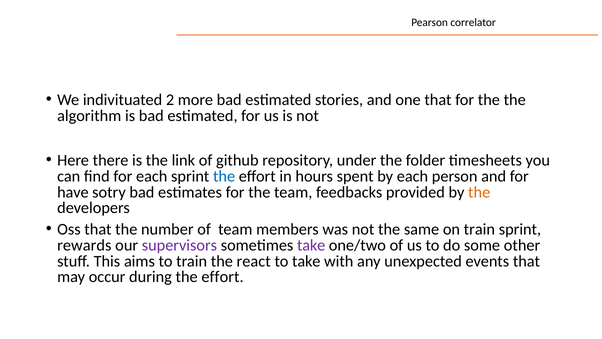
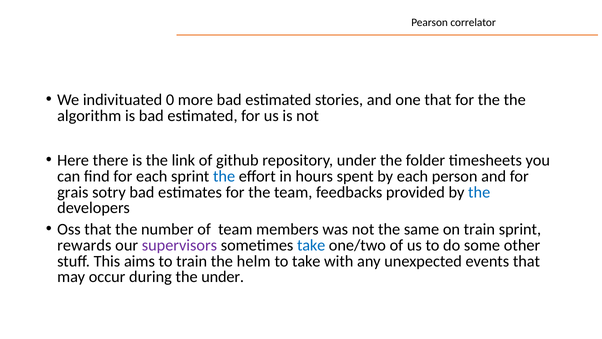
2: 2 -> 0 (170, 100)
have: have -> grais (73, 192)
the colour: orange -> blue (479, 192)
take colour: purple -> blue (311, 245)
react: react -> helm (254, 261)
during the effort: effort -> under (223, 277)
